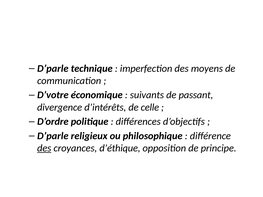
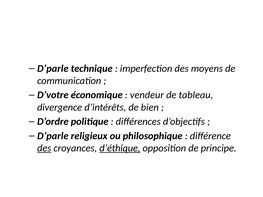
suivants: suivants -> vendeur (147, 95)
passant: passant -> tableau (196, 95)
celle: celle -> bien (150, 107)
d’éthique underline: none -> present (120, 148)
